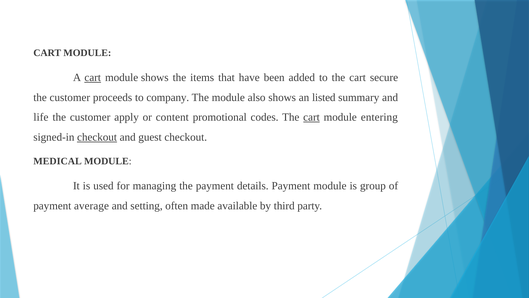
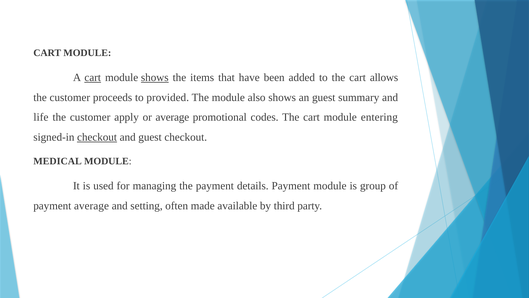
shows underline: none -> present (155, 77)
secure: secure -> allows (384, 77)
company: company -> provided (168, 97)
an listed: listed -> guest (324, 97)
or content: content -> average (172, 117)
cart underline: present -> none (312, 117)
